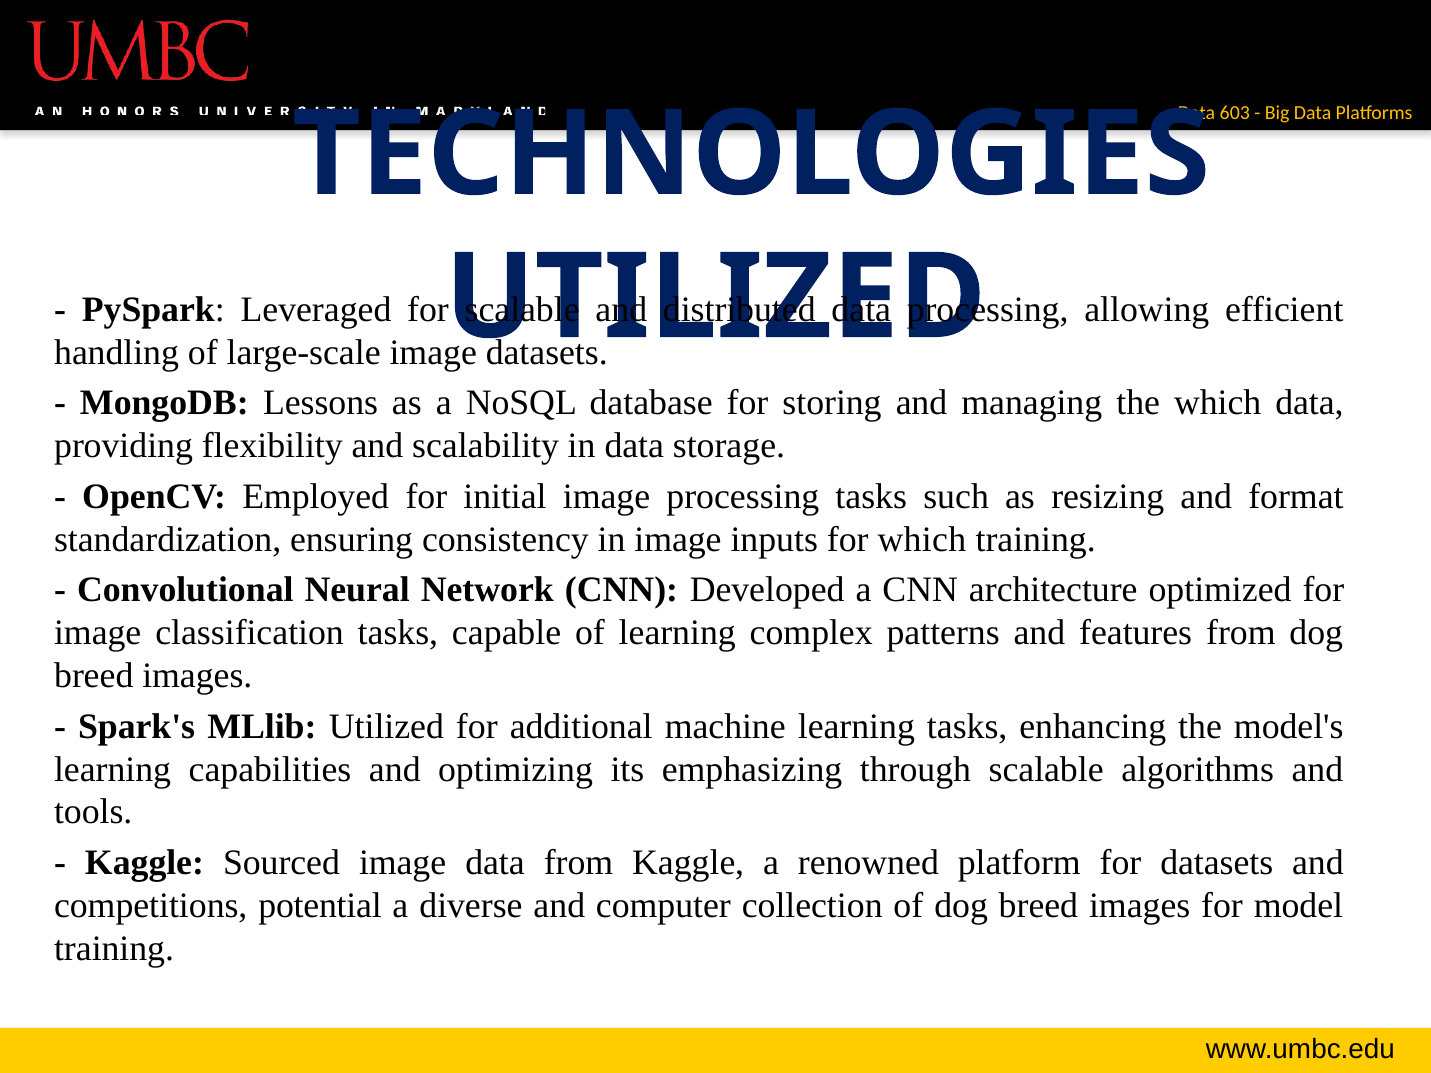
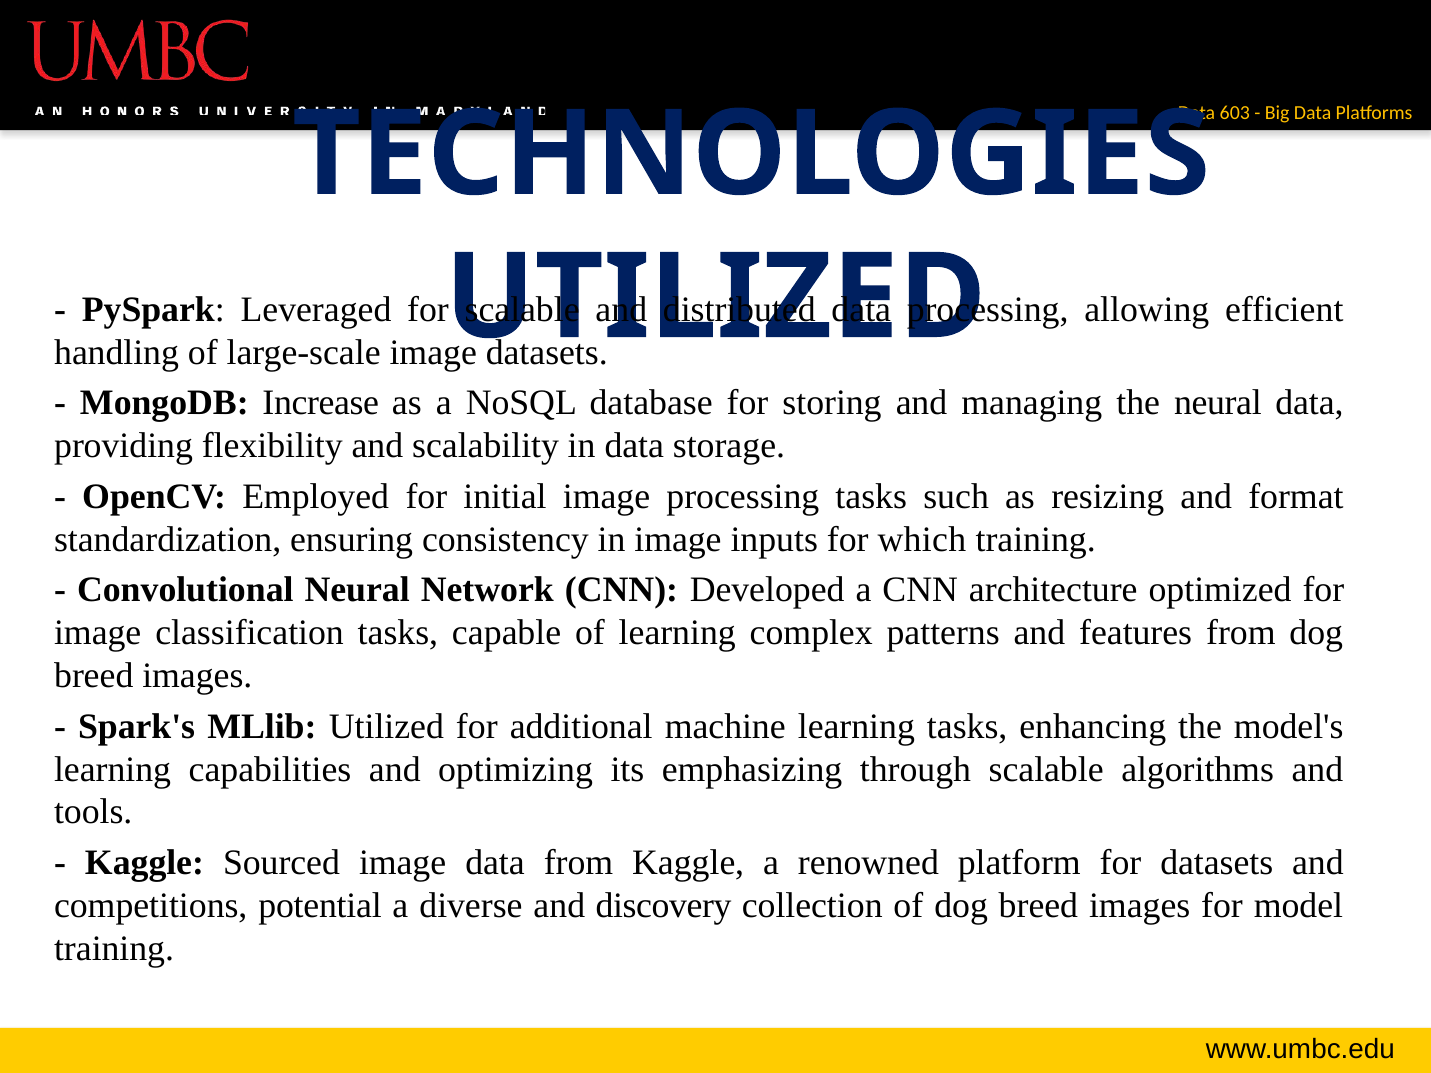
Lessons: Lessons -> Increase (321, 403)
the which: which -> neural (1218, 403)
computer: computer -> discovery (664, 906)
